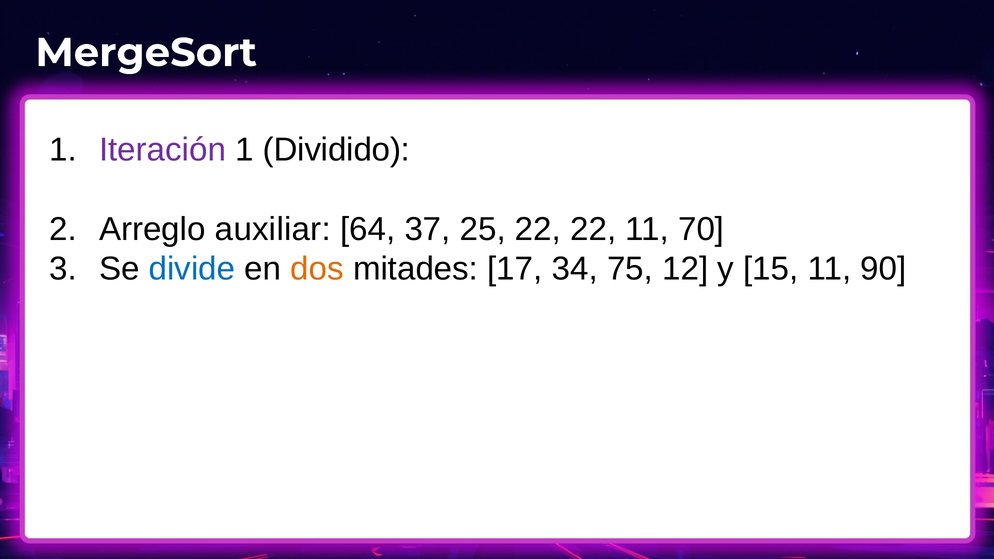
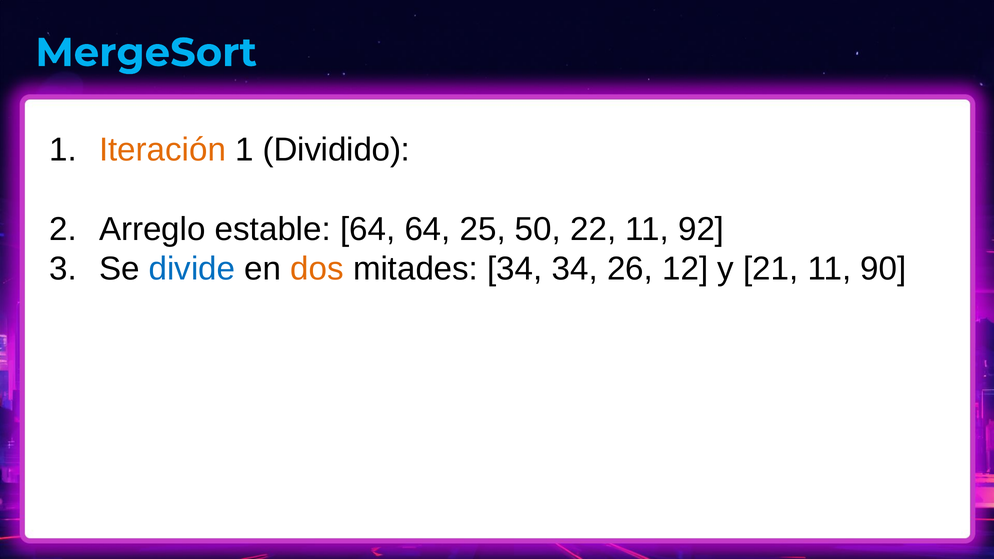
MergeSort colour: white -> light blue (146, 53)
Iteración colour: purple -> orange (162, 150)
auxiliar: auxiliar -> estable (273, 229)
64 37: 37 -> 64 (428, 229)
25 22: 22 -> 50 (538, 229)
70: 70 -> 92 (701, 229)
mitades 17: 17 -> 34 (515, 269)
75: 75 -> 26 (630, 269)
15: 15 -> 21 (771, 269)
